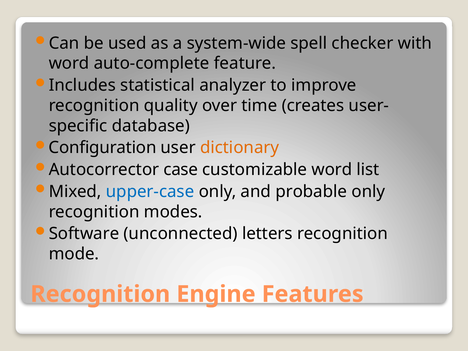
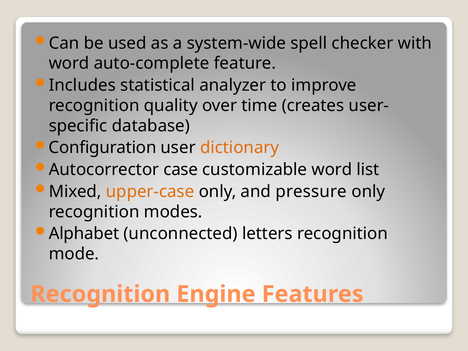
upper-case colour: blue -> orange (150, 192)
probable: probable -> pressure (311, 192)
Software: Software -> Alphabet (84, 234)
